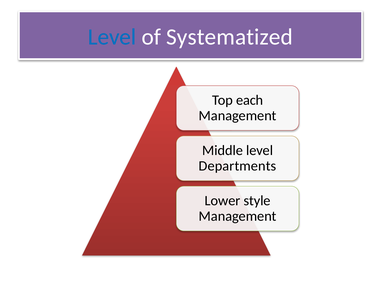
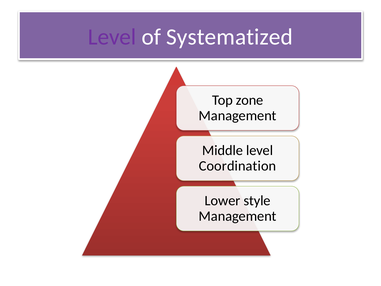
Level colour: blue -> purple (112, 37)
each: each -> zone (250, 100)
Departments: Departments -> Coordination (238, 166)
